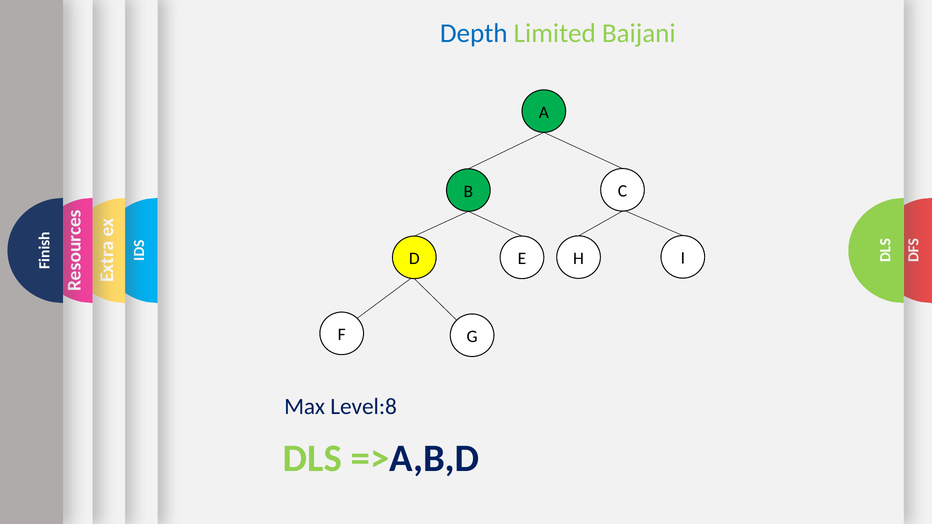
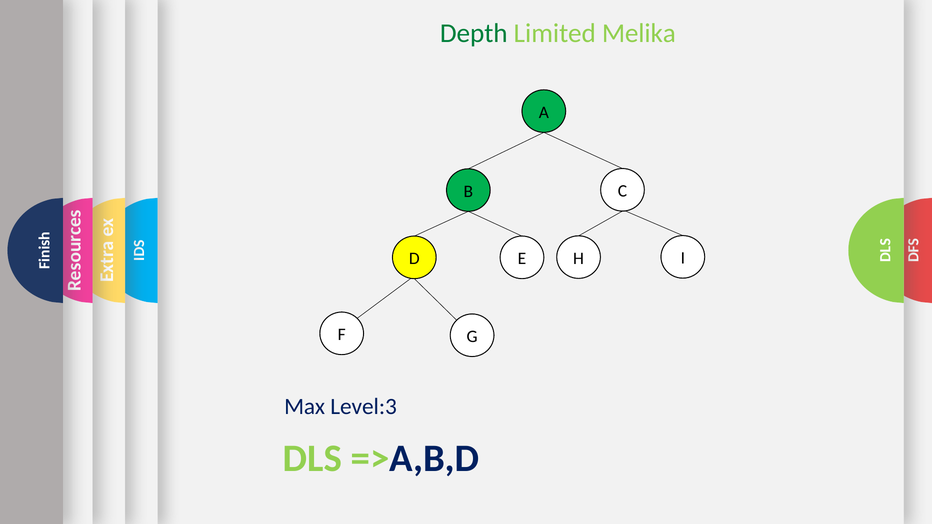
Depth colour: blue -> green (474, 33)
Baijani: Baijani -> Melika (639, 33)
Level:8: Level:8 -> Level:3 (364, 407)
